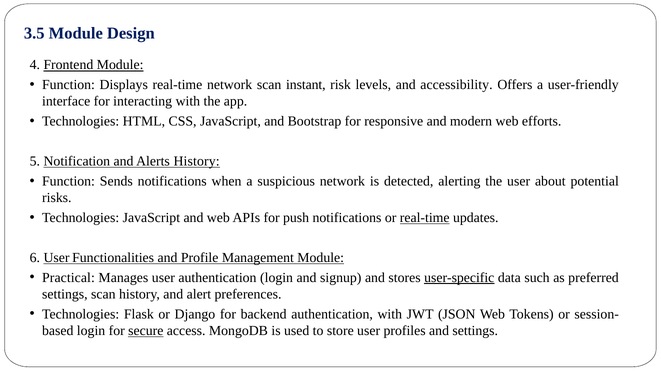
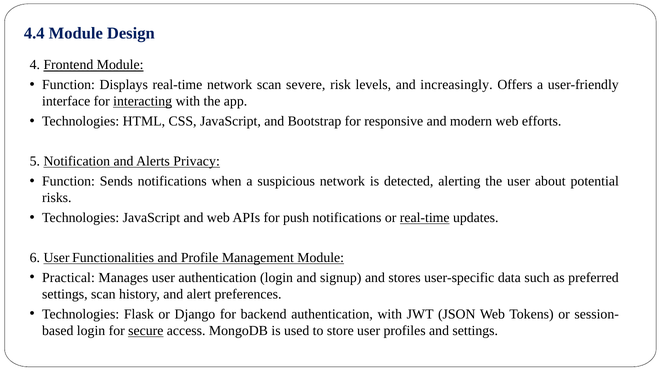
3.5: 3.5 -> 4.4 (34, 34)
instant: instant -> severe (306, 85)
accessibility: accessibility -> increasingly (456, 85)
interacting underline: none -> present (143, 101)
Alerts History: History -> Privacy (197, 161)
user-specific underline: present -> none (459, 278)
